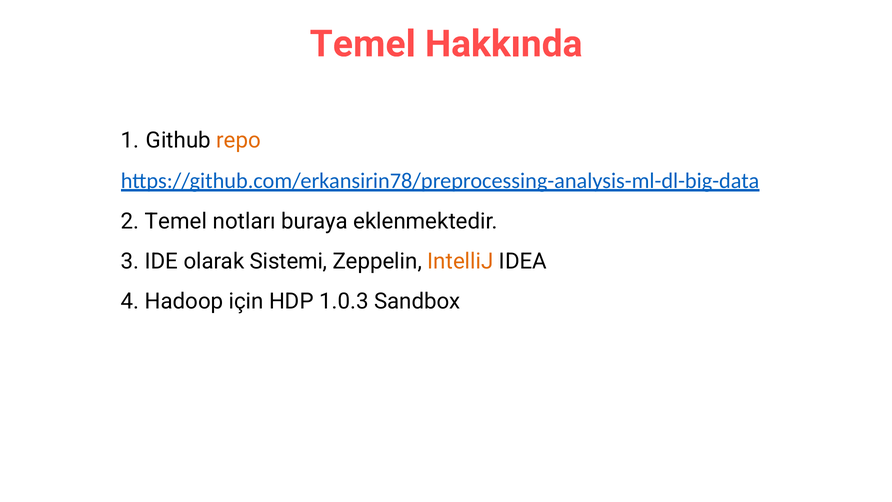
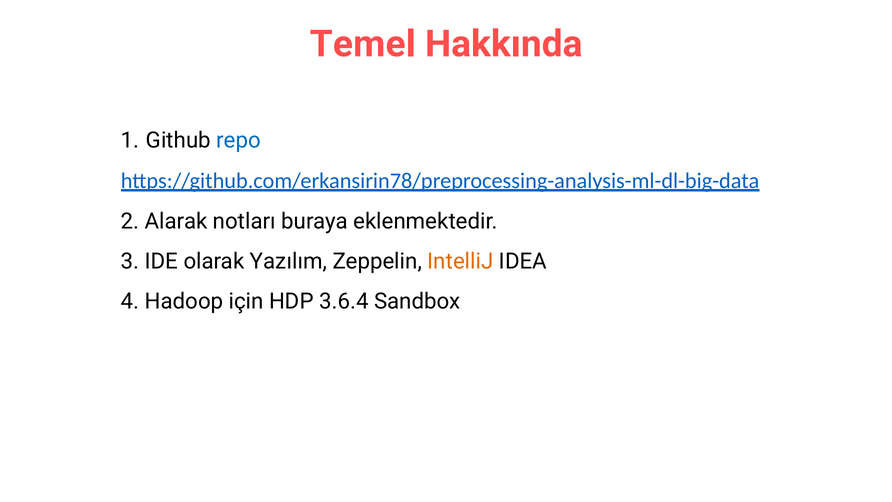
repo colour: orange -> blue (239, 140)
2 Temel: Temel -> Alarak (176, 221)
Sistemi: Sistemi -> Yazılım (288, 261)
1.0.3: 1.0.3 -> 3.6.4 (344, 301)
